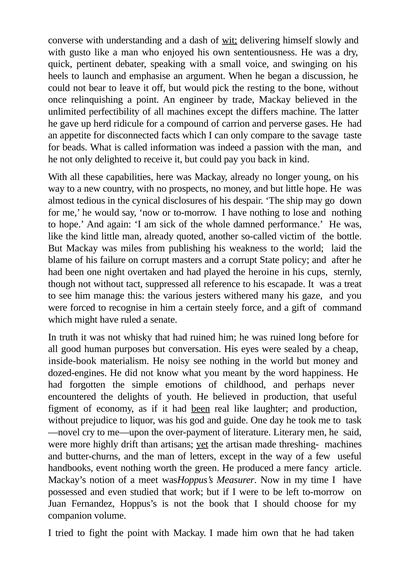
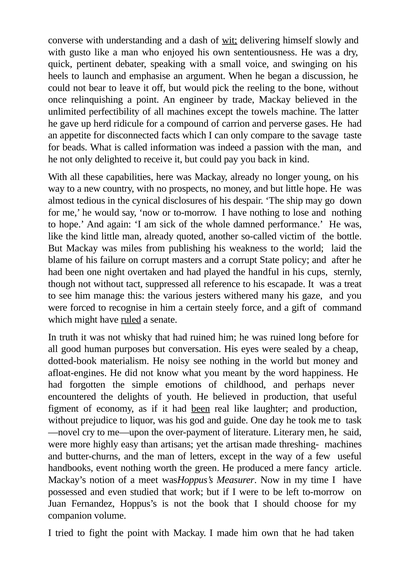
resting: resting -> reeling (261, 88)
differs: differs -> towels (265, 111)
heroine: heroine -> handful (264, 272)
ruled underline: none -> present (131, 319)
inside-book: inside-book -> dotted-book (72, 361)
dozed-engines: dozed-engines -> afloat-engines (77, 373)
drift: drift -> easy (130, 444)
yet underline: present -> none (202, 444)
